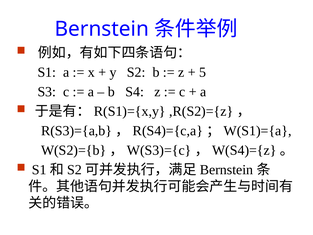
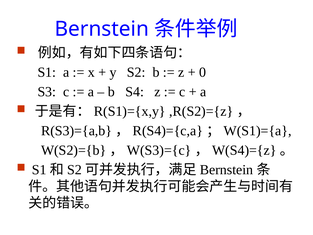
5: 5 -> 0 (203, 72)
